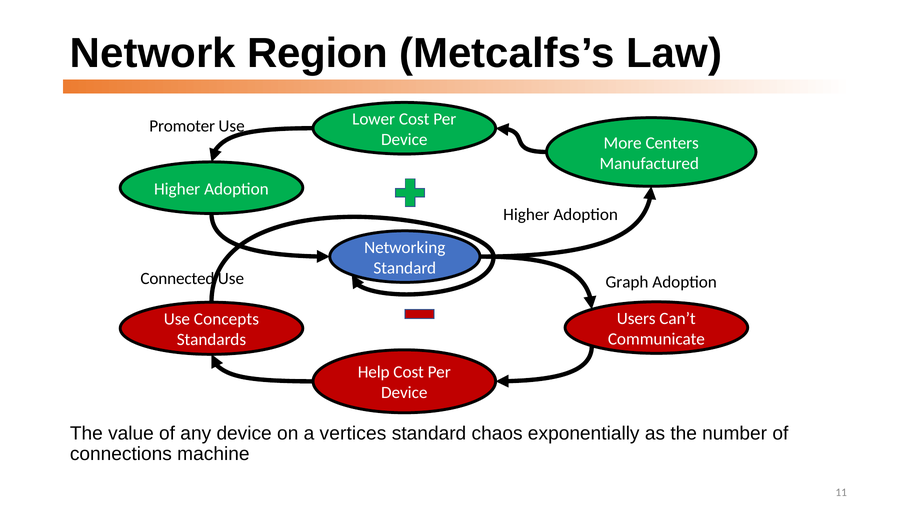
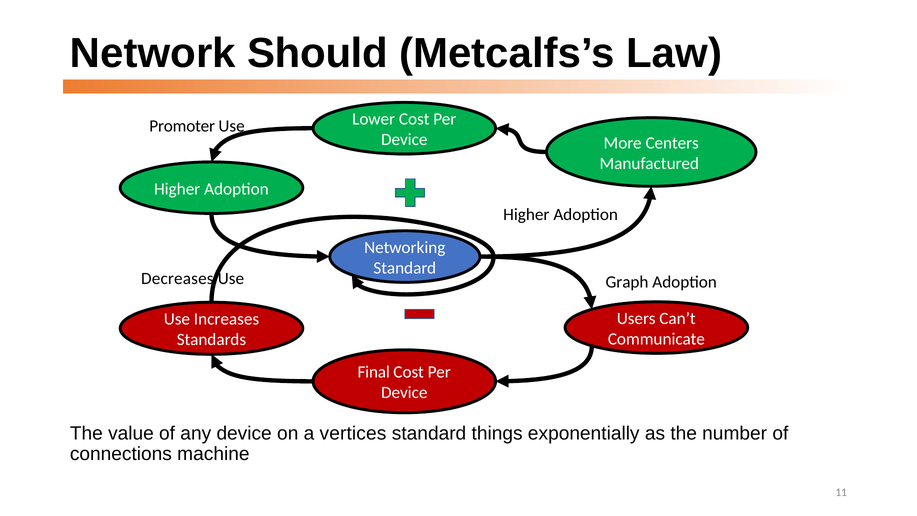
Region: Region -> Should (318, 53)
Connected: Connected -> Decreases (177, 278)
Concepts: Concepts -> Increases (227, 319)
Help: Help -> Final (374, 372)
chaos: chaos -> things (497, 433)
